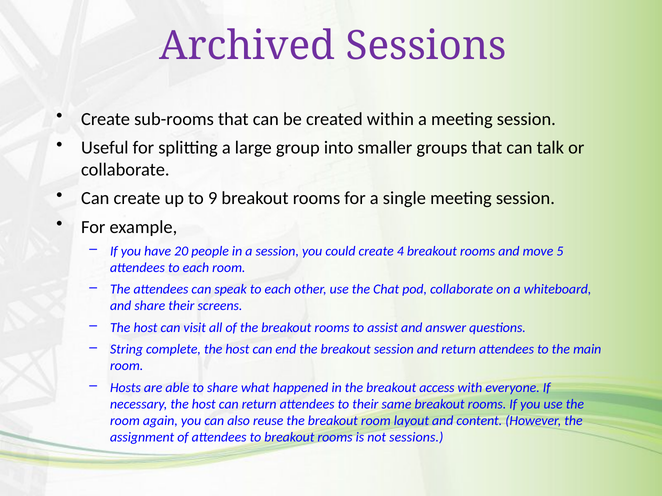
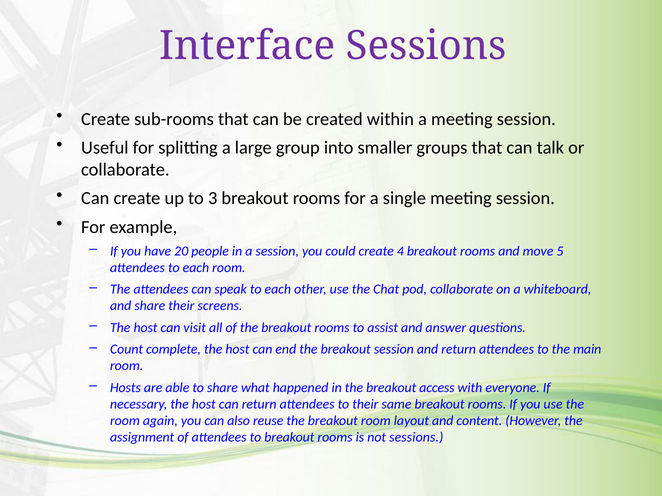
Archived: Archived -> Interface (247, 46)
9: 9 -> 3 (213, 199)
String: String -> Count (127, 350)
